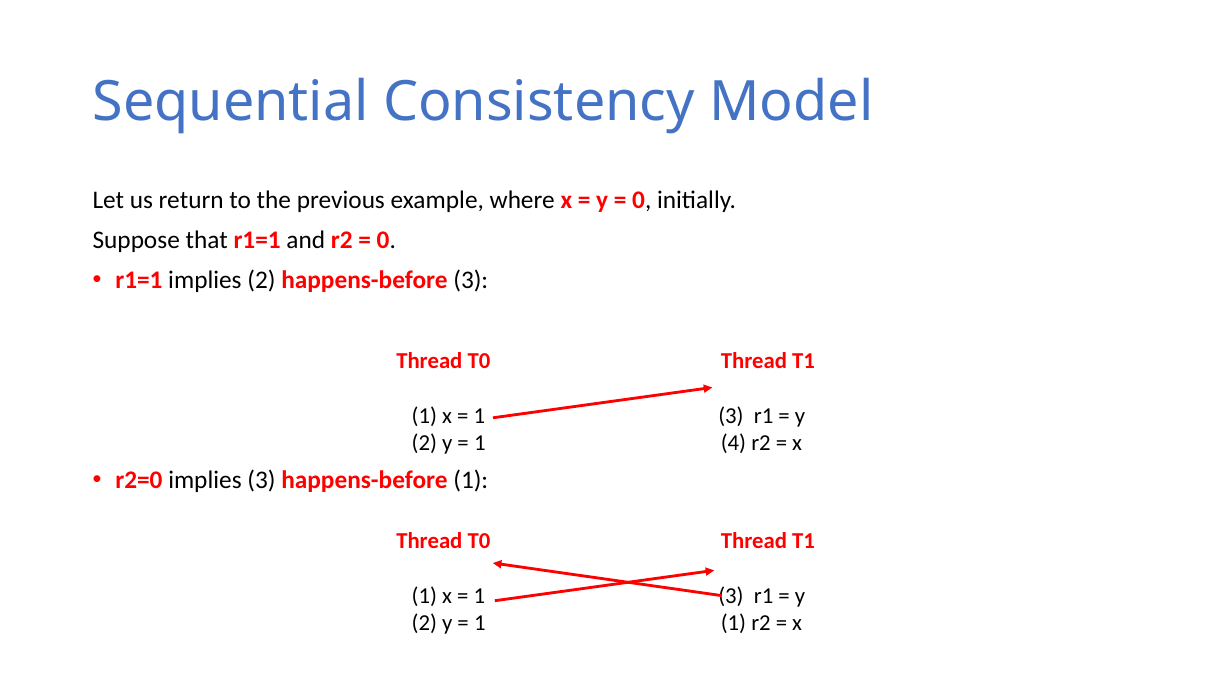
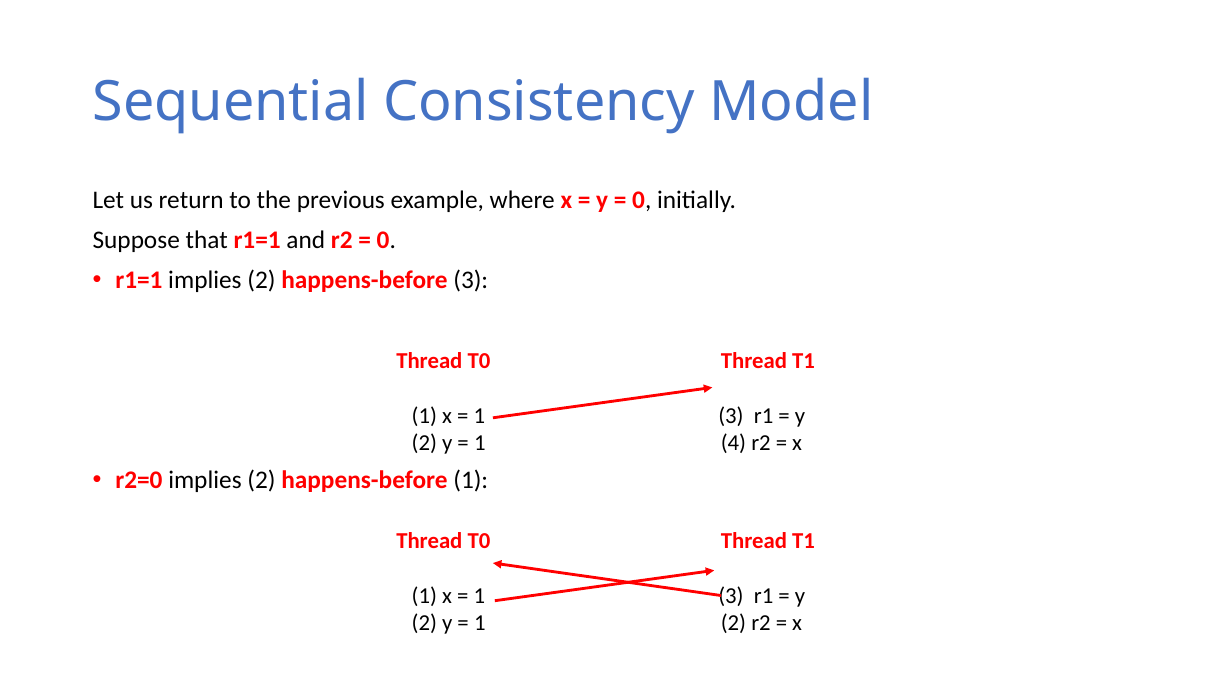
r2=0 implies 3: 3 -> 2 (261, 480)
1 1: 1 -> 2 (733, 623)
